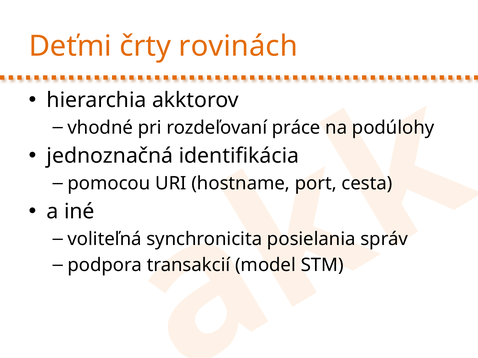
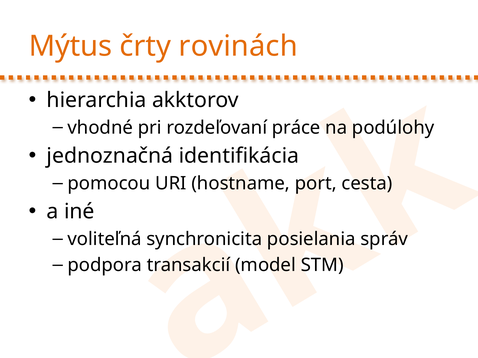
Deťmi: Deťmi -> Mýtus (70, 46)
